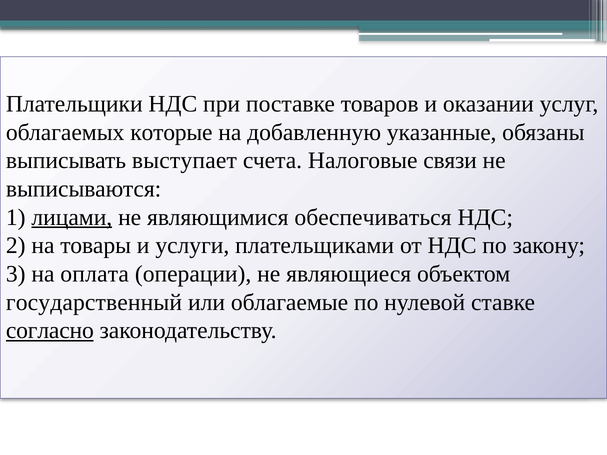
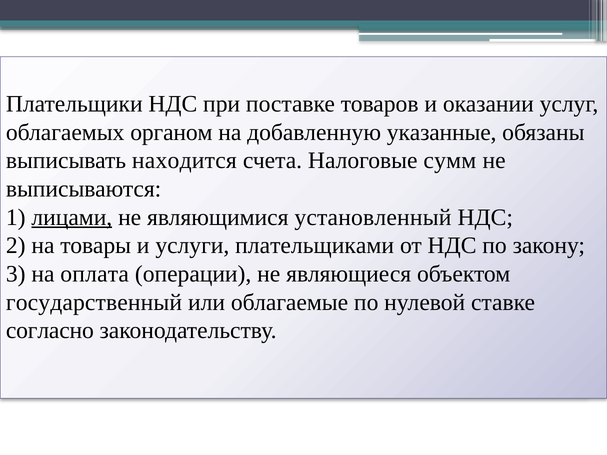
которые: которые -> органом (171, 132)
выступает: выступает -> находится (184, 161)
связи: связи -> сумм (450, 161)
обеспечиваться: обеспечиваться -> установленный (373, 217)
согласно underline: present -> none (50, 331)
